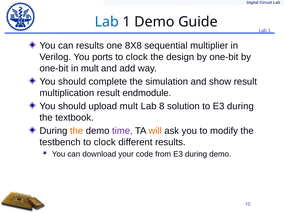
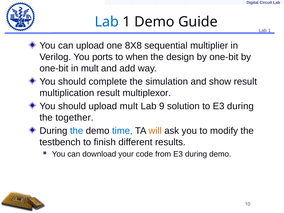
can results: results -> upload (90, 46)
clock: clock -> when (137, 57)
endmodule: endmodule -> multiplexor (147, 93)
8: 8 -> 9 (162, 106)
textbook: textbook -> together (74, 118)
the colour: orange -> blue (77, 131)
time colour: purple -> blue (122, 131)
testbench to clock: clock -> finish (105, 142)
